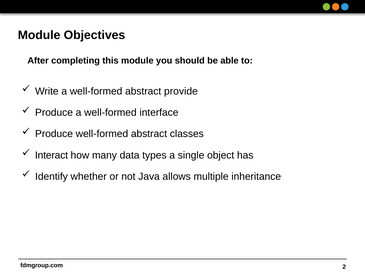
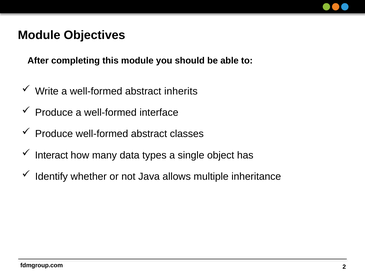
provide: provide -> inherits (181, 91)
